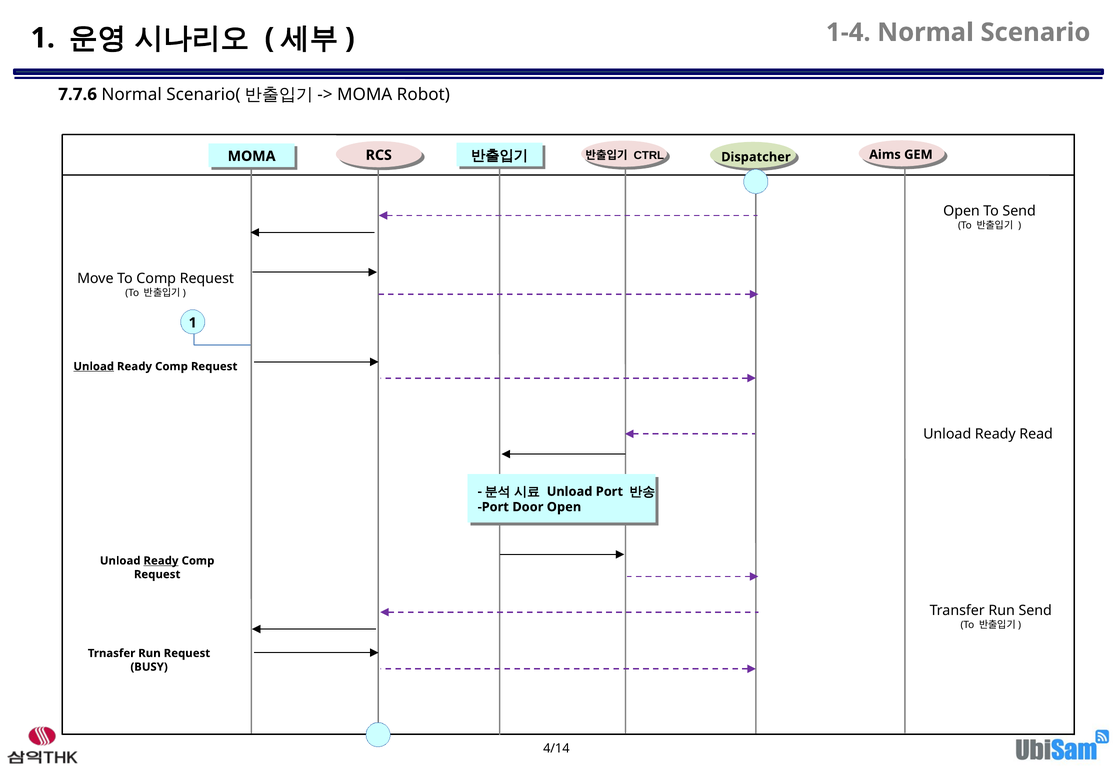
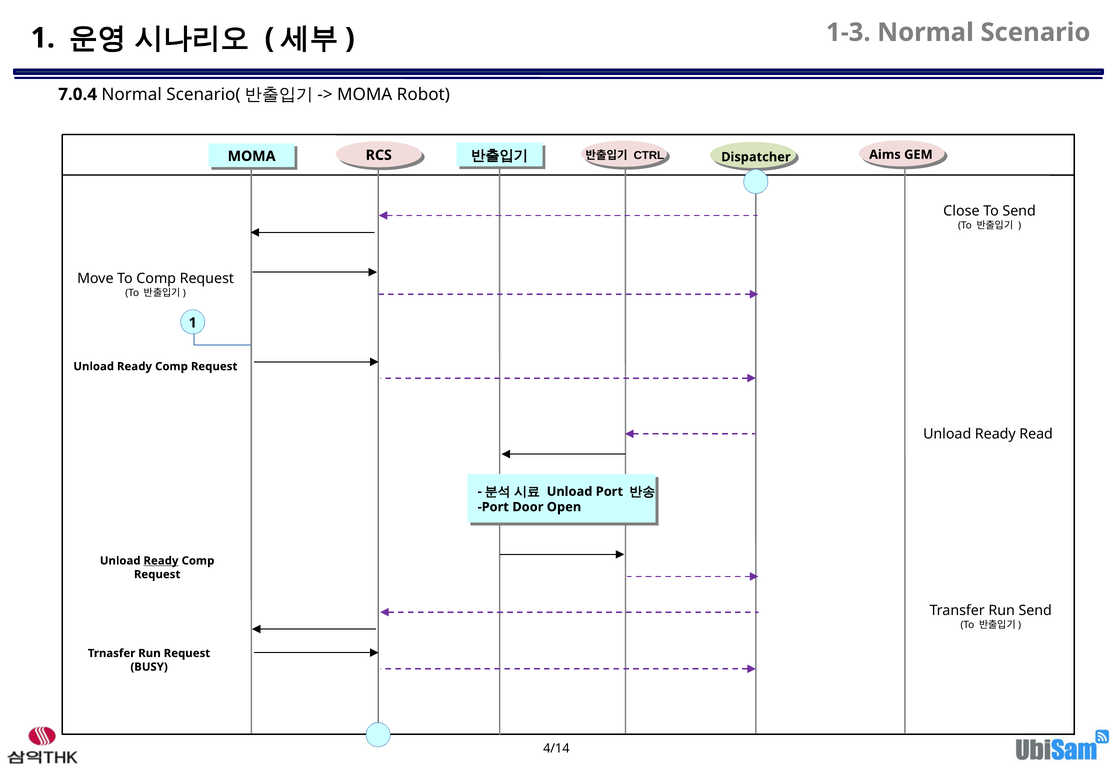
1-4: 1-4 -> 1-3 (848, 32)
7.7.6: 7.7.6 -> 7.0.4 (78, 94)
Open: Open -> Close (961, 211)
Unload underline: present -> none (94, 366)
